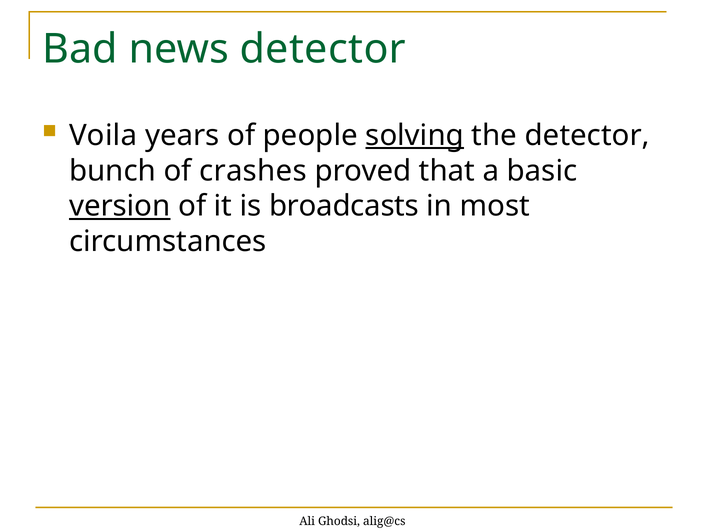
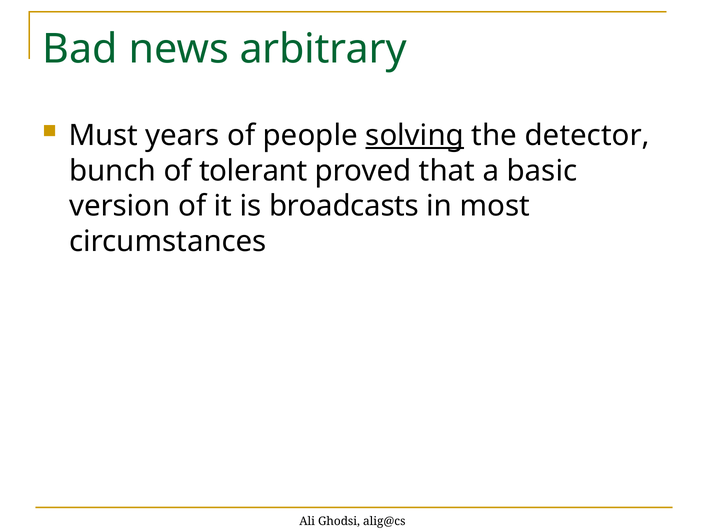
news detector: detector -> arbitrary (323, 49)
Voila: Voila -> Must (103, 135)
crashes: crashes -> tolerant (253, 171)
version underline: present -> none (120, 206)
